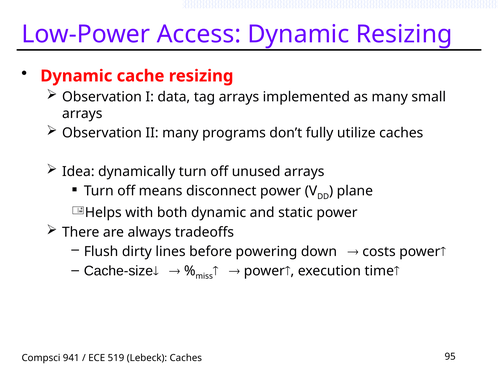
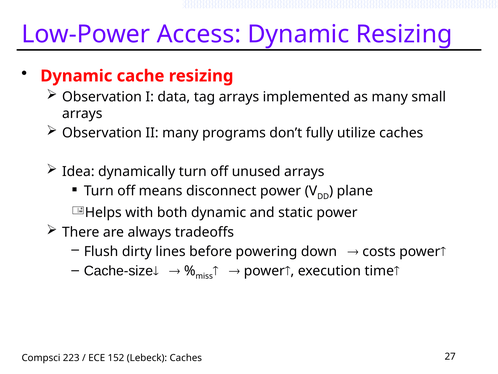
941: 941 -> 223 (71, 358)
519: 519 -> 152 (116, 358)
95: 95 -> 27 (450, 356)
